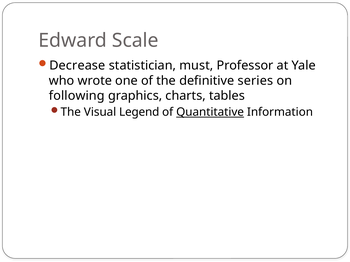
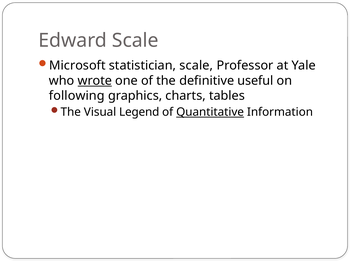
Decrease: Decrease -> Microsoft (77, 66)
statistician must: must -> scale (196, 66)
wrote underline: none -> present (95, 81)
series: series -> useful (255, 81)
